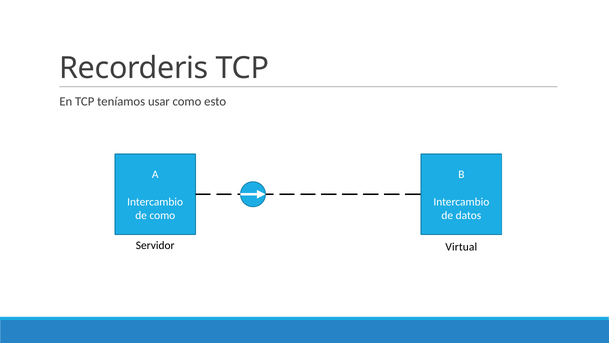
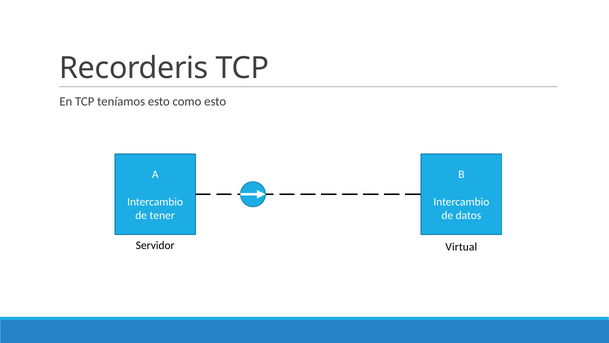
teníamos usar: usar -> esto (159, 101)
de como: como -> tener (162, 215)
